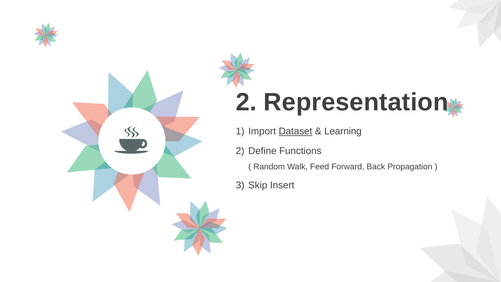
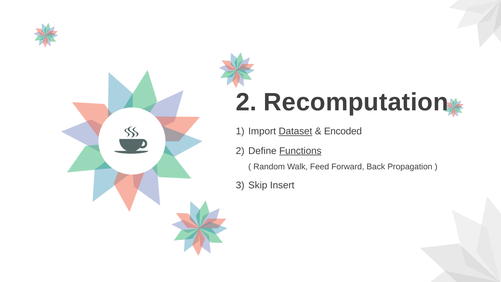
Representation: Representation -> Recomputation (356, 102)
Learning: Learning -> Encoded (343, 131)
Functions underline: none -> present (300, 151)
